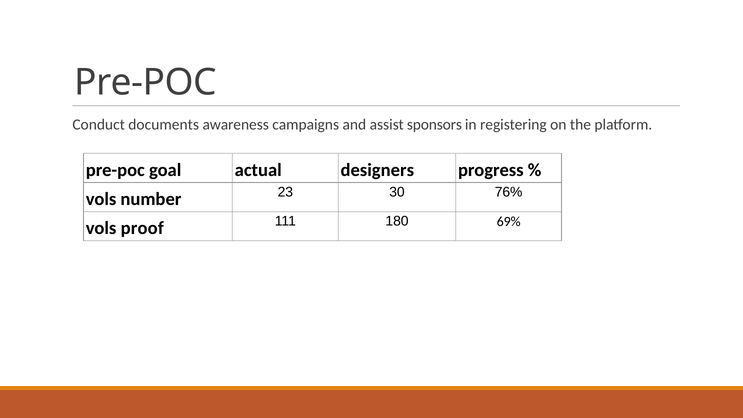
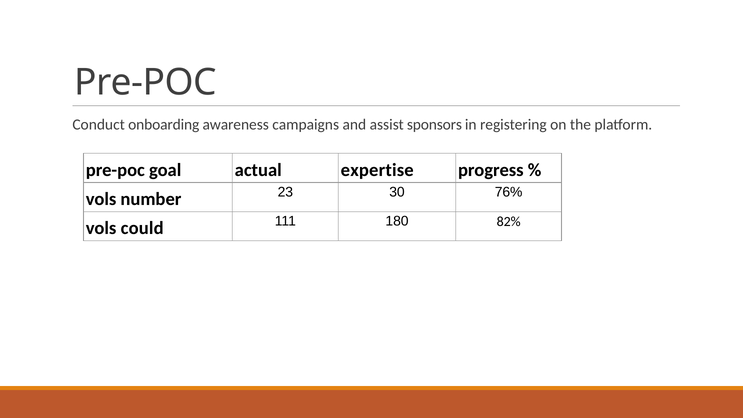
documents: documents -> onboarding (164, 124)
designers: designers -> expertise (377, 170)
proof: proof -> could (142, 228)
69%: 69% -> 82% (509, 222)
